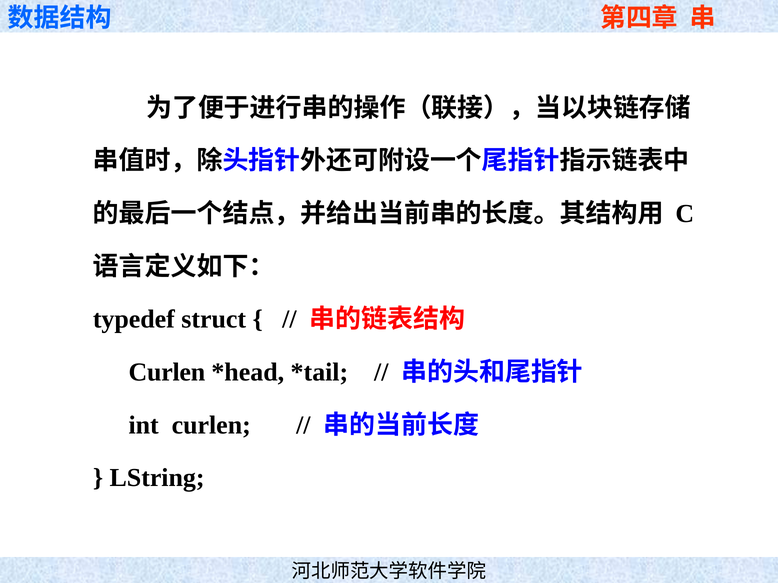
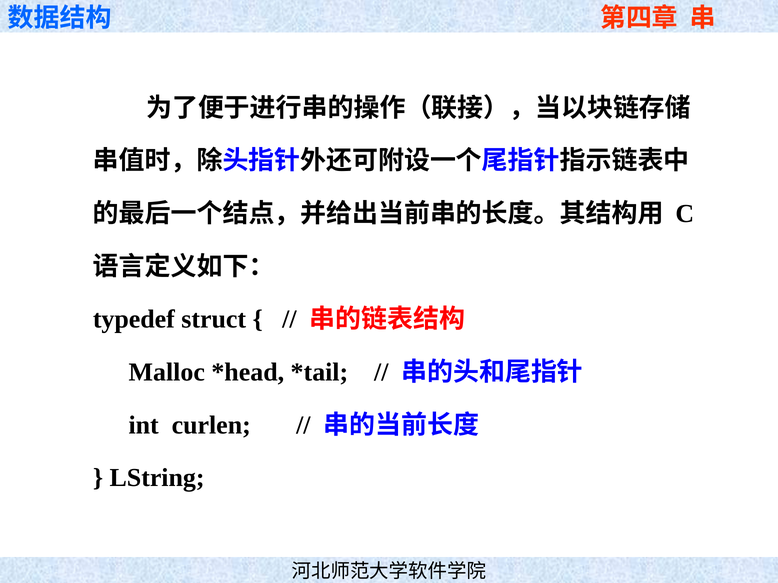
Curlen: Curlen -> Malloc (167, 373)
